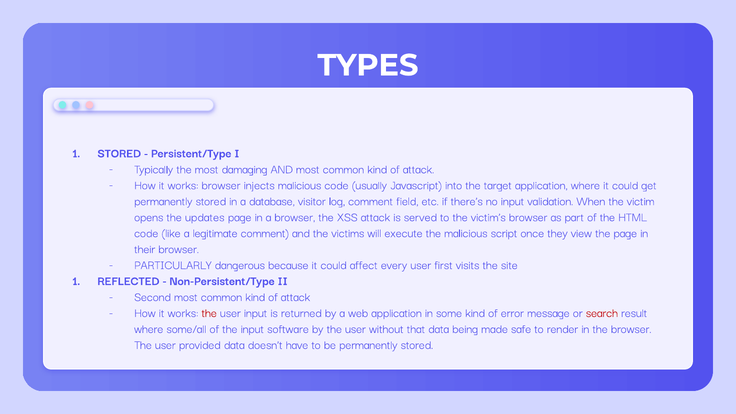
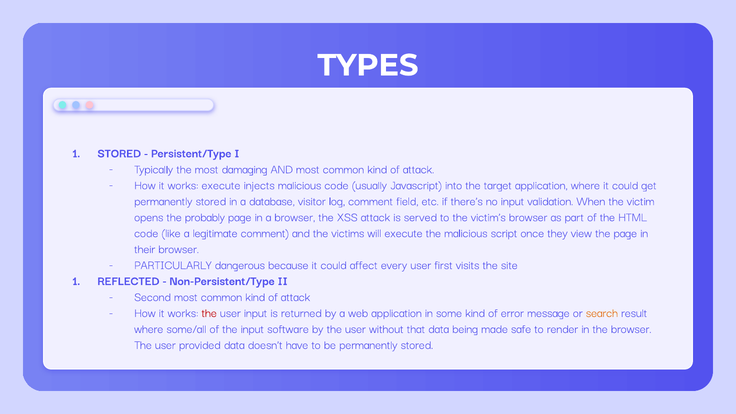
works browser: browser -> execute (221, 185)
updates: updates -> probably (205, 217)
search colour: red -> orange (602, 313)
